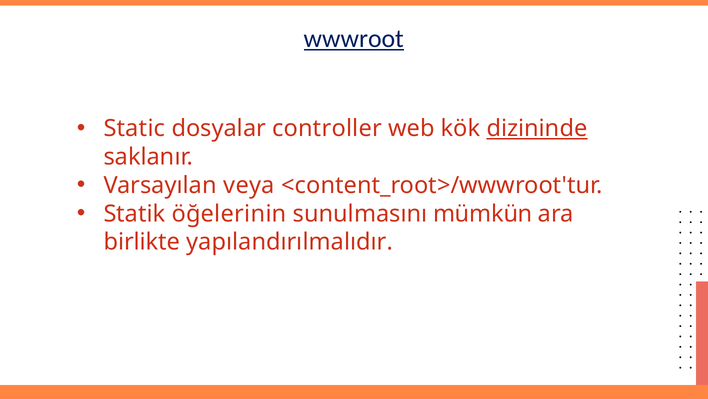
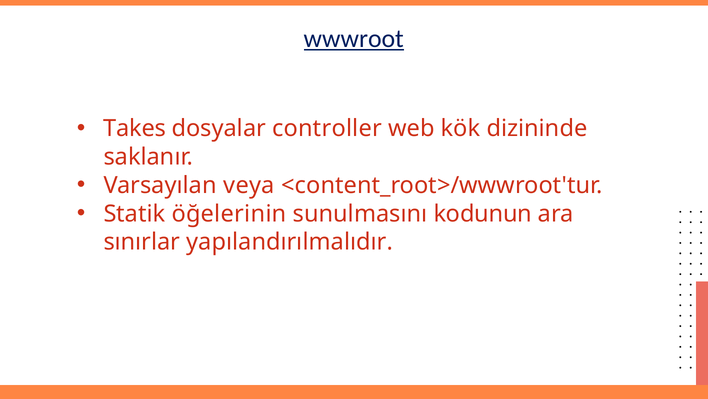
Static: Static -> Takes (135, 128)
dizininde underline: present -> none (537, 128)
mümkün: mümkün -> kodunun (483, 213)
birlikte: birlikte -> sınırlar (142, 242)
